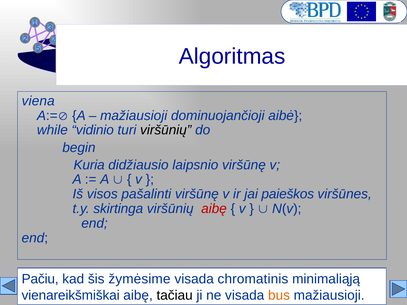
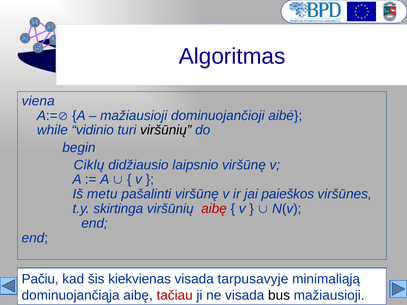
Kuria: Kuria -> Ciklų (89, 165)
visos: visos -> metu (102, 194)
žymėsime: žymėsime -> kiekvienas (140, 279)
chromatinis: chromatinis -> tarpusavyje (253, 279)
vienareikšmiškai: vienareikšmiškai -> dominuojančiąja (71, 296)
tačiau colour: black -> red (175, 296)
bus colour: orange -> black (279, 296)
